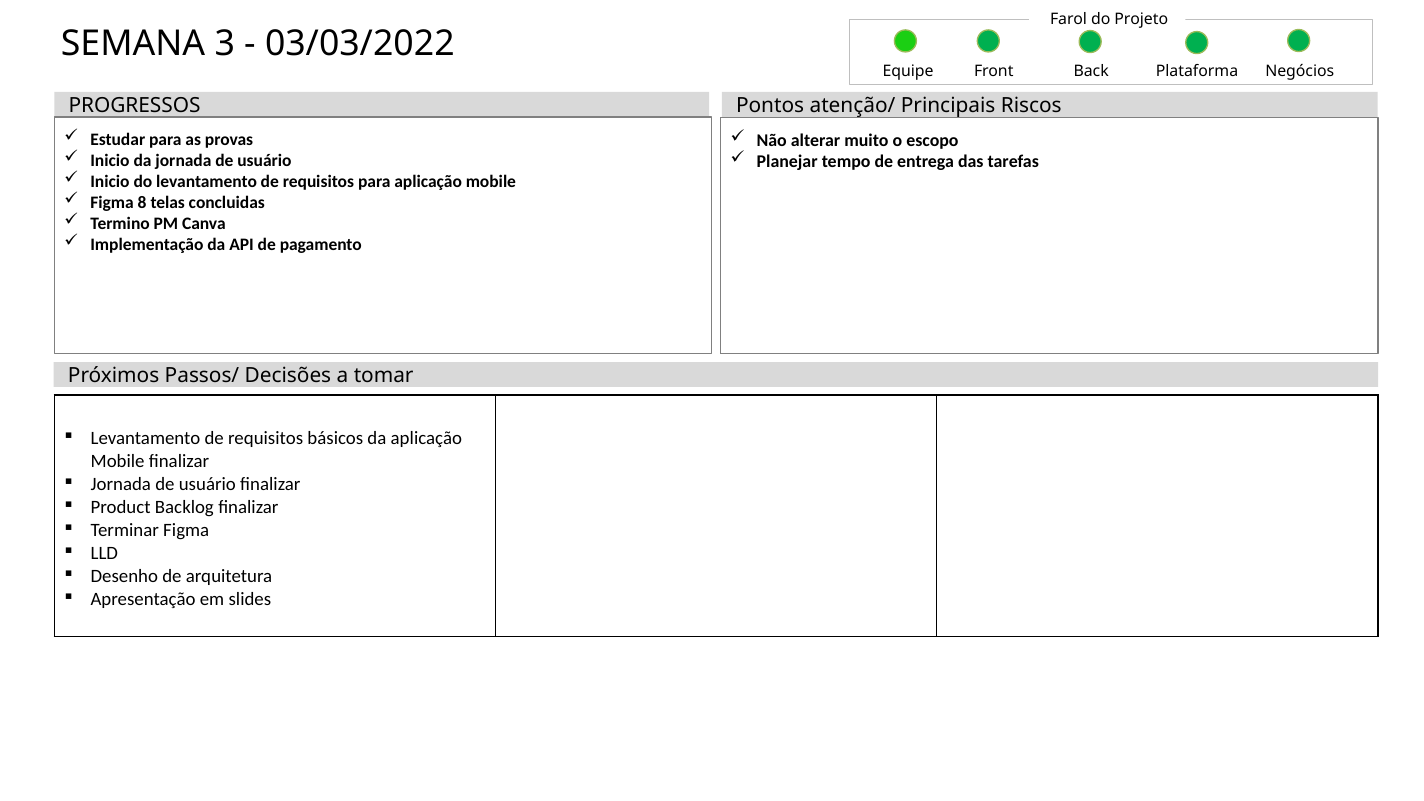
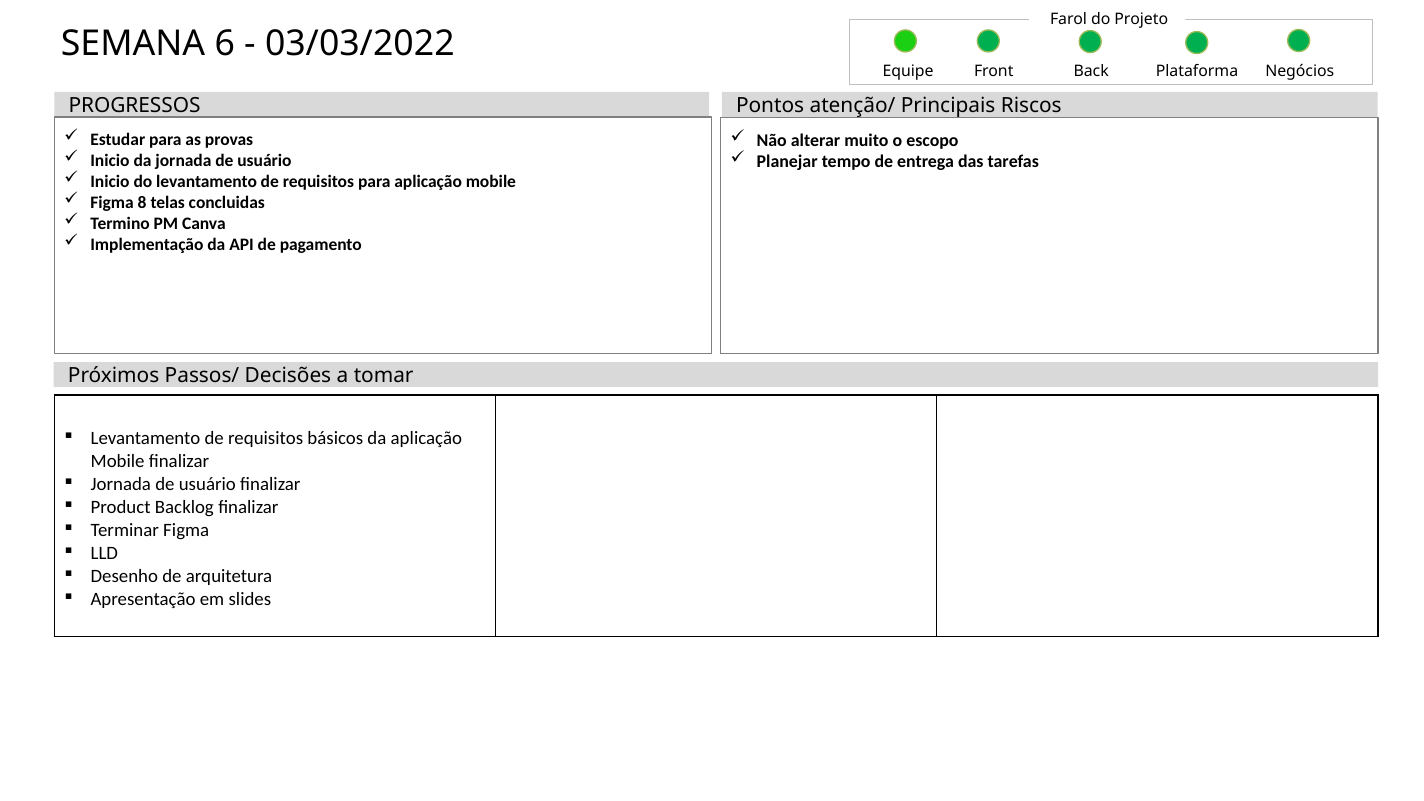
3: 3 -> 6 (225, 44)
